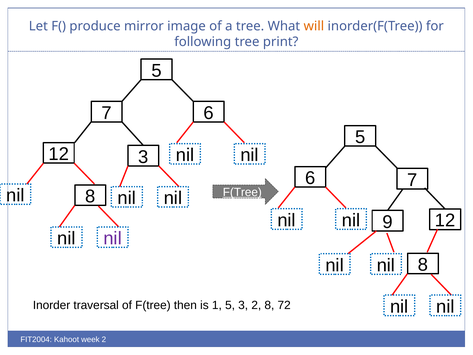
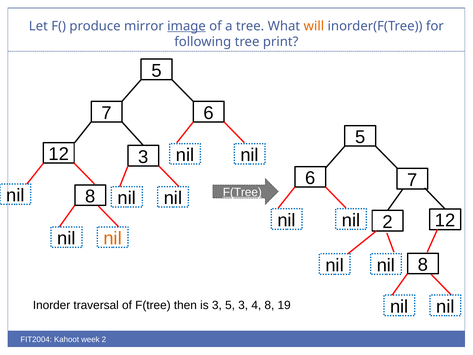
image underline: none -> present (187, 26)
nil 9: 9 -> 2 (388, 222)
nil colour: purple -> orange (113, 238)
is 1: 1 -> 3 (217, 305)
3 2: 2 -> 4 (256, 305)
72: 72 -> 19 (284, 305)
